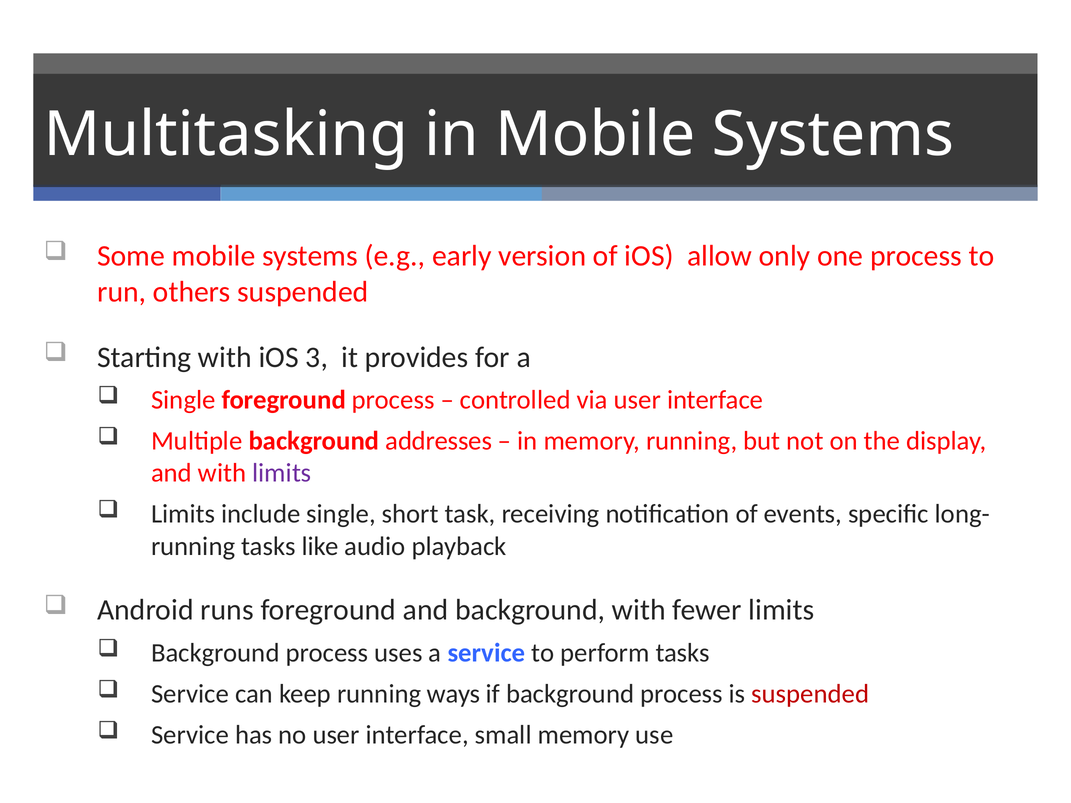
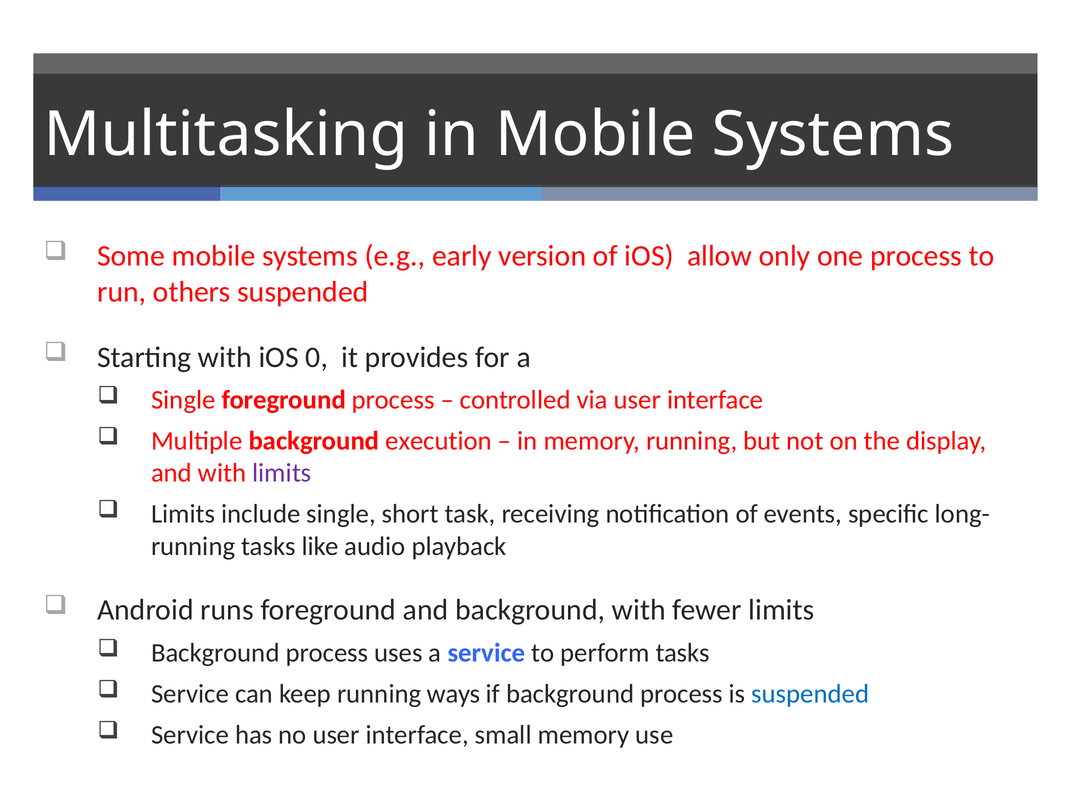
3: 3 -> 0 (317, 357)
addresses: addresses -> execution (439, 441)
suspended colour: red -> blue (810, 694)
